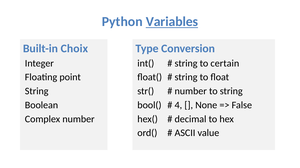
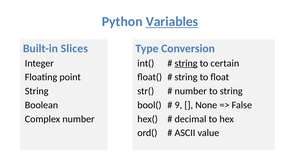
Choix: Choix -> Slices (74, 49)
string underline: none -> present (186, 64)
4: 4 -> 9 (178, 106)
